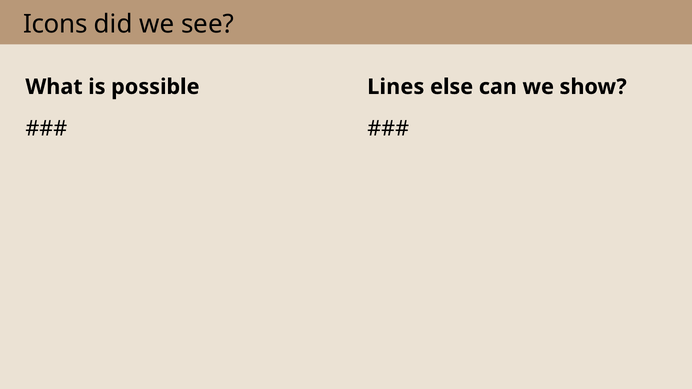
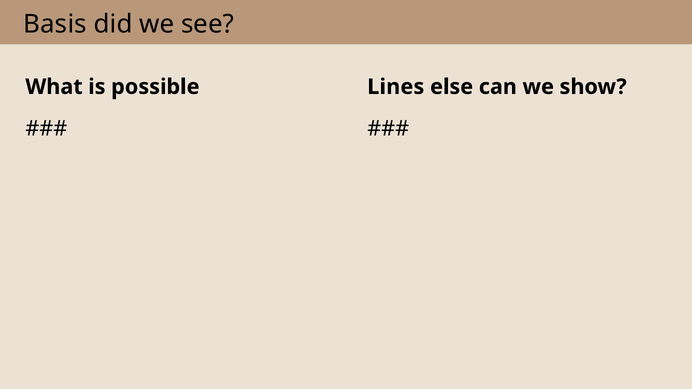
Icons: Icons -> Basis (55, 24)
